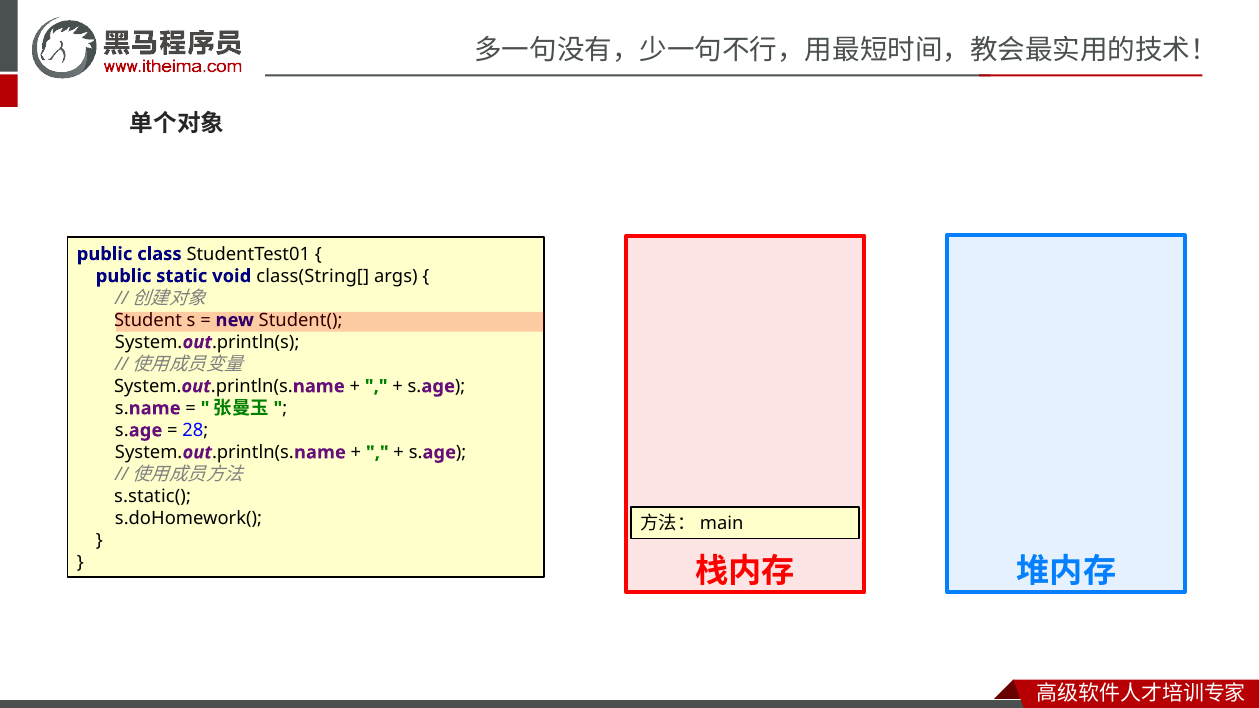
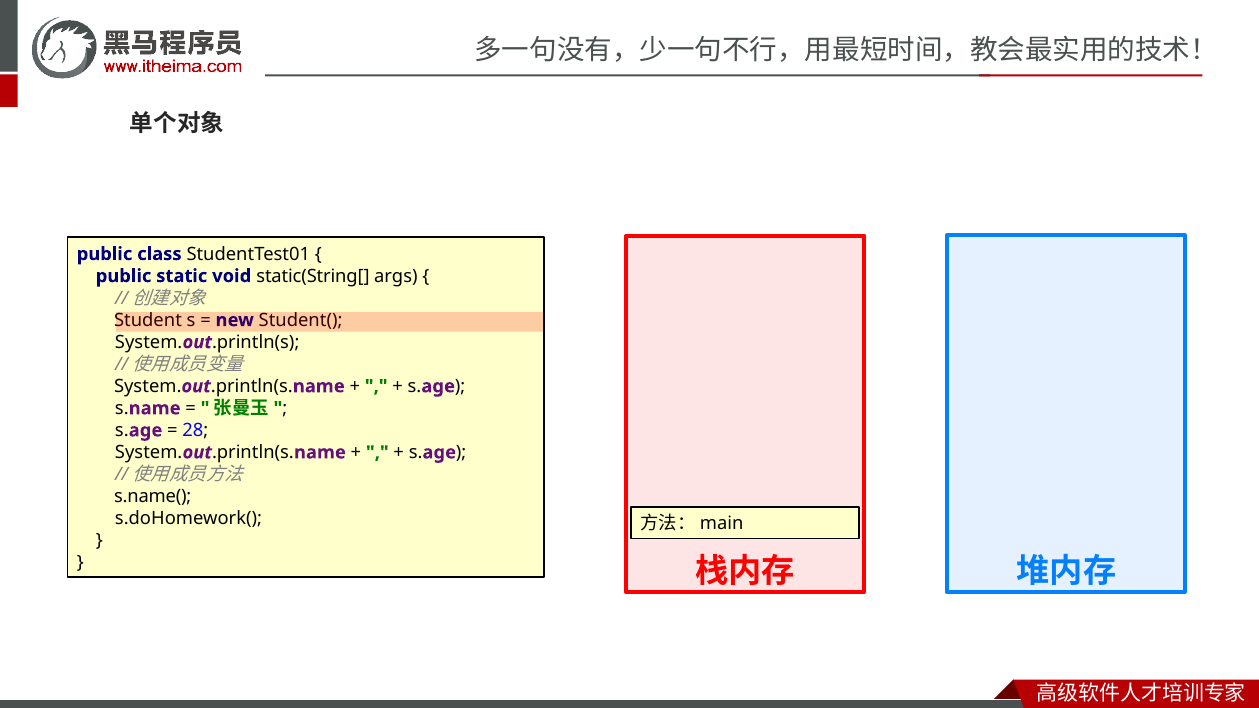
class(String[: class(String[ -> static(String[ (313, 276)
s.static(: s.static( -> s.name( (153, 497)
